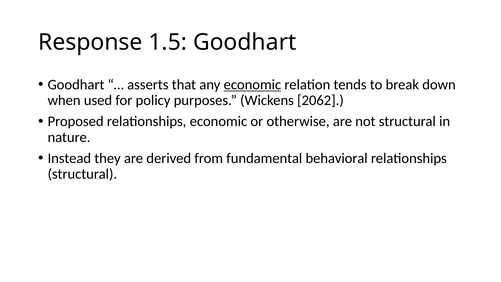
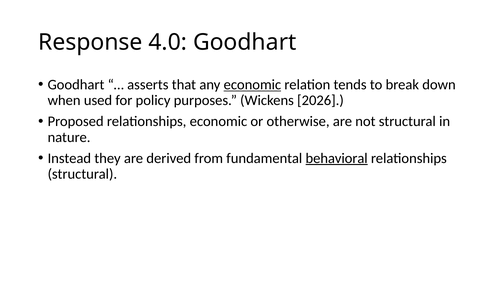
1.5: 1.5 -> 4.0 (168, 42)
2062: 2062 -> 2026 (320, 100)
behavioral underline: none -> present (337, 158)
